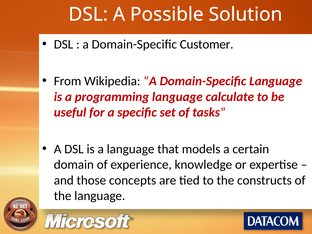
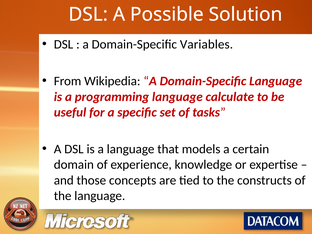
Customer: Customer -> Variables (206, 44)
